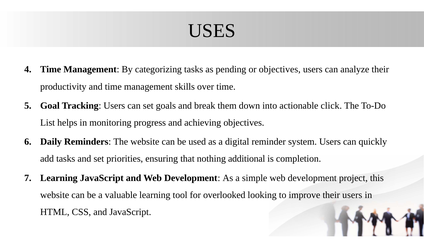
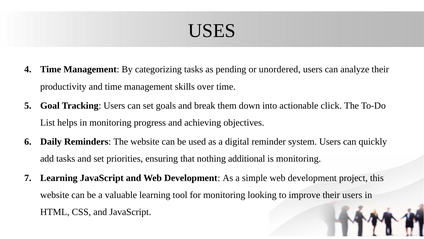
or objectives: objectives -> unordered (280, 69)
is completion: completion -> monitoring (299, 159)
for overlooked: overlooked -> monitoring (224, 195)
